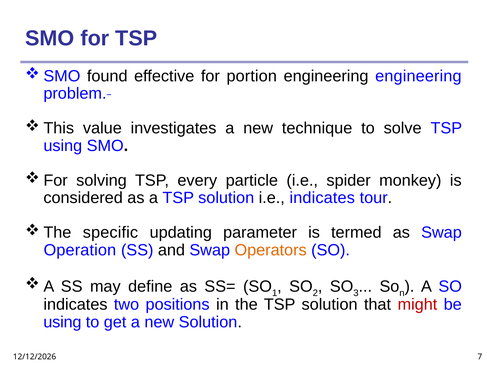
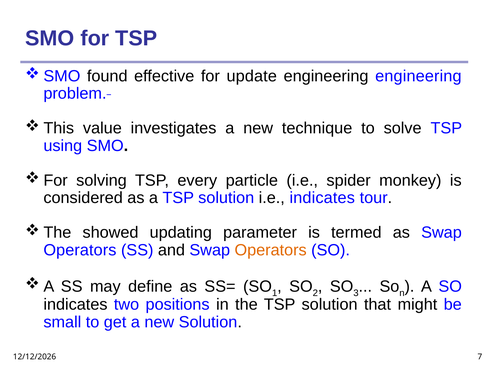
portion: portion -> update (252, 76)
specific: specific -> showed (111, 233)
Operation: Operation -> Operators (80, 250)
might colour: red -> black (417, 305)
using: using -> small (62, 322)
